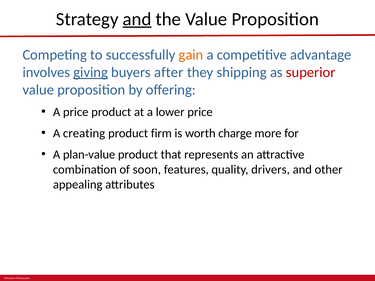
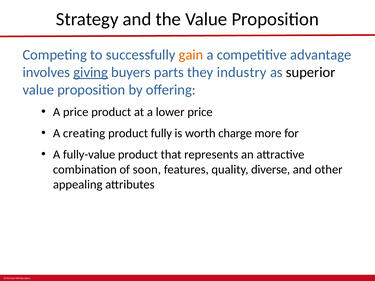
and underline: present -> none (137, 19)
after: after -> parts (169, 72)
shipping: shipping -> industry (242, 72)
superior colour: red -> black (311, 72)
firm: firm -> fully (161, 133)
plan-value: plan-value -> fully-value (89, 155)
drivers: drivers -> diverse (271, 170)
